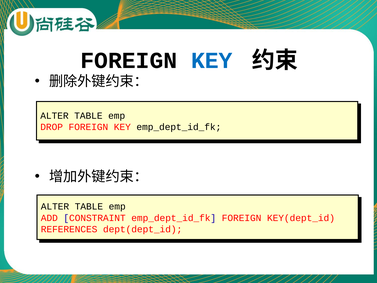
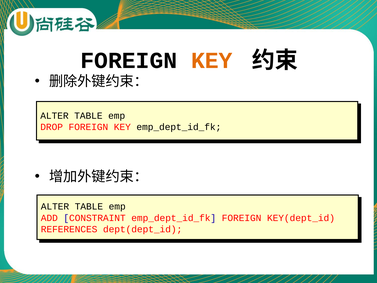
KEY colour: blue -> orange (212, 60)
